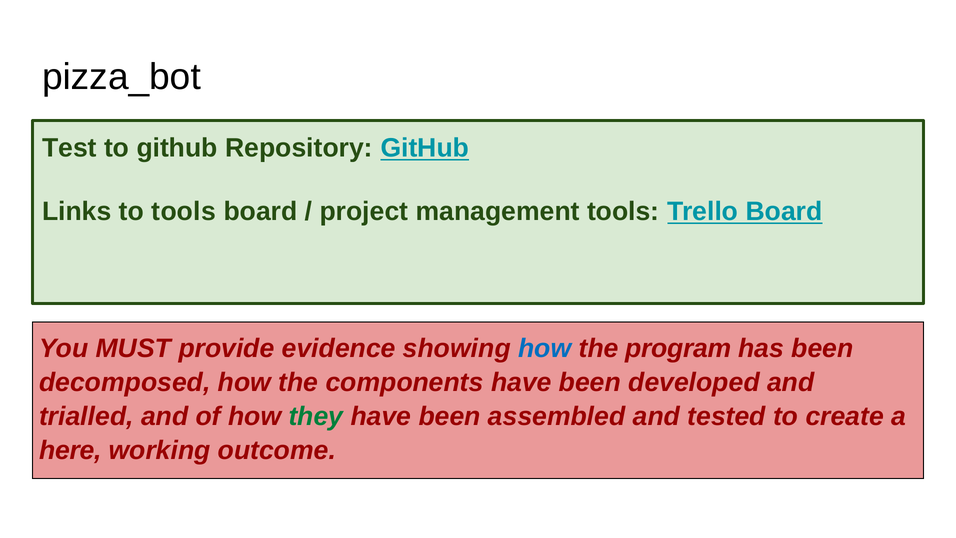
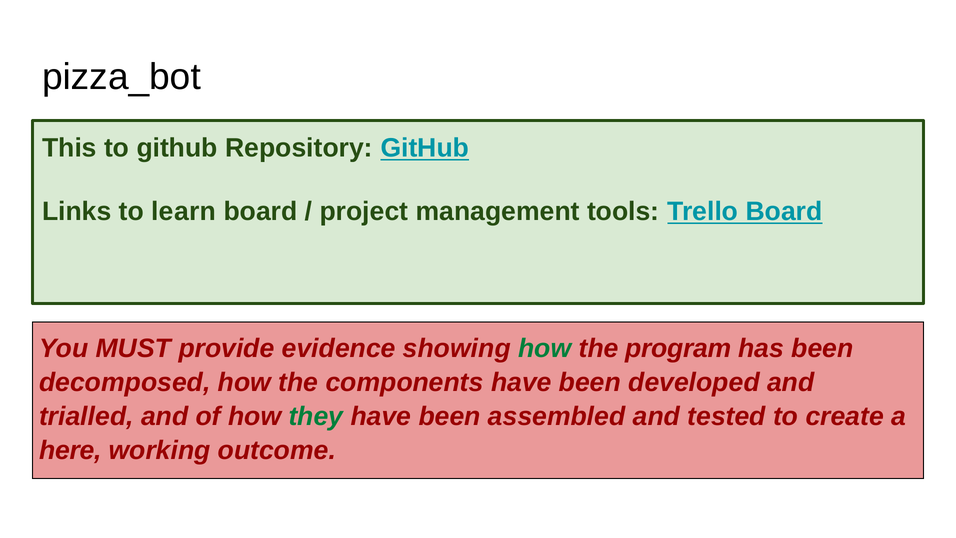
Test: Test -> This (69, 148)
to tools: tools -> learn (184, 212)
how colour: blue -> green (545, 348)
